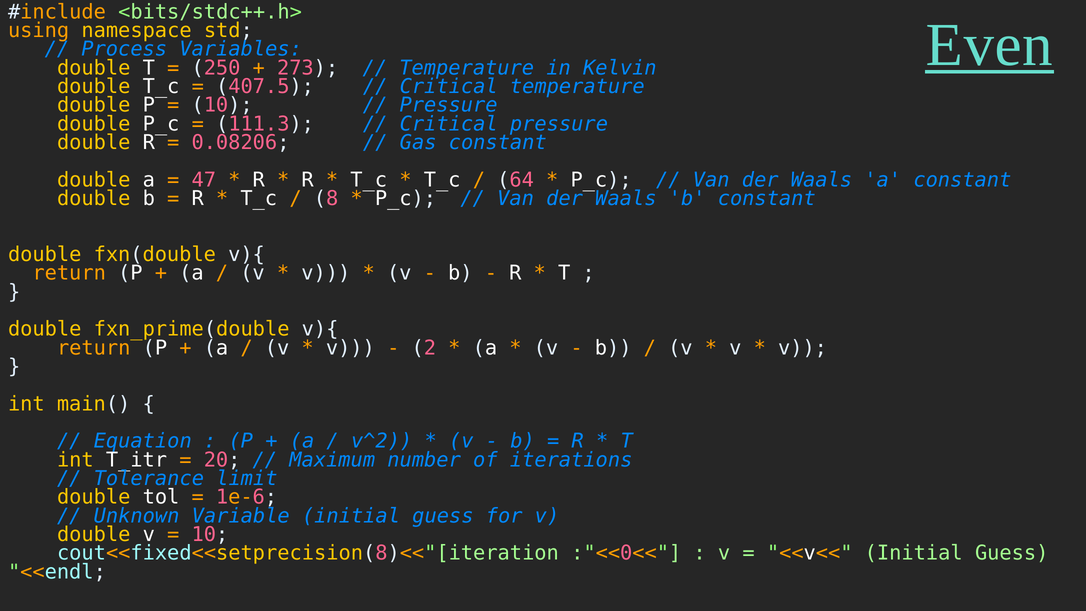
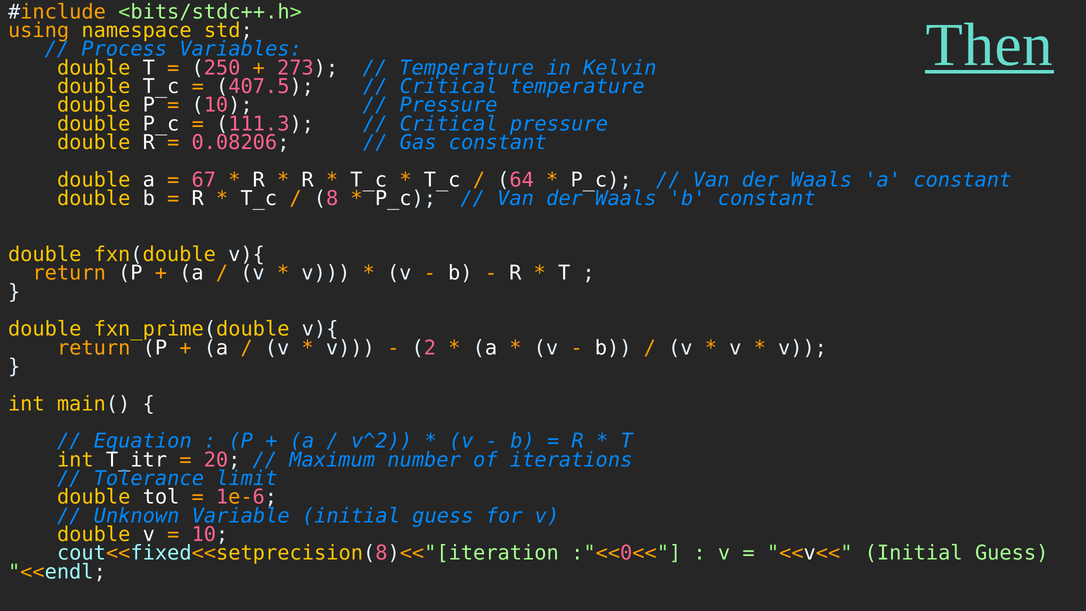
Even: Even -> Then (989, 45)
47: 47 -> 67 (204, 180)
